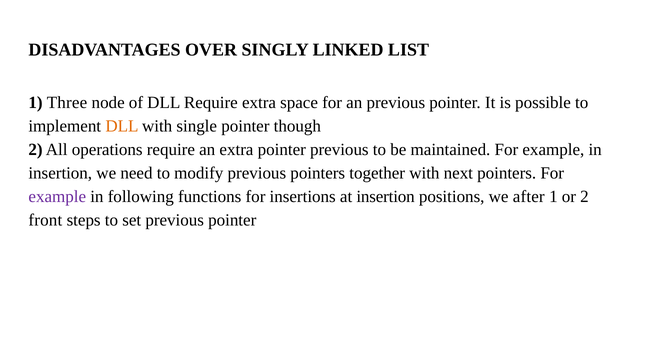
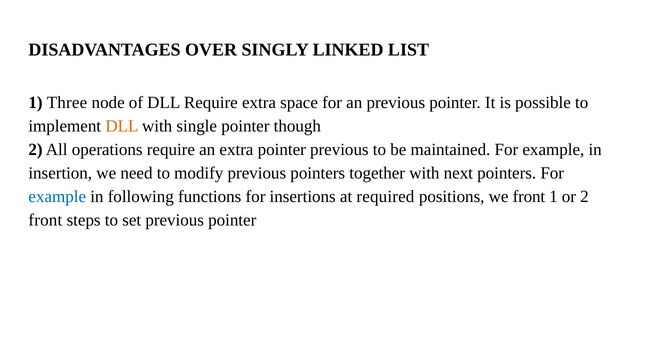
example colour: purple -> blue (57, 196)
at insertion: insertion -> required (385, 196)
we after: after -> front (529, 196)
